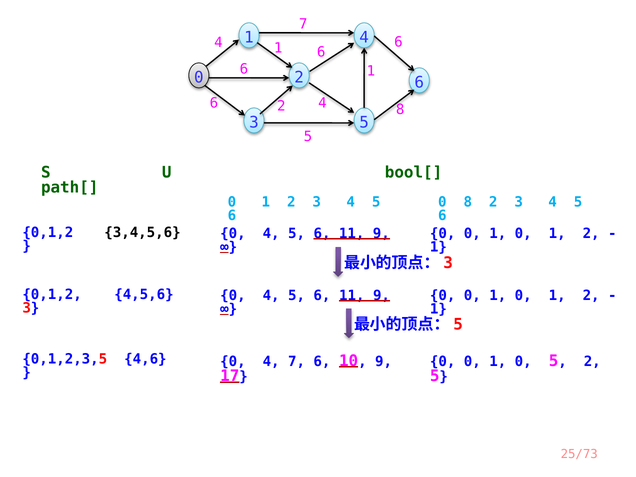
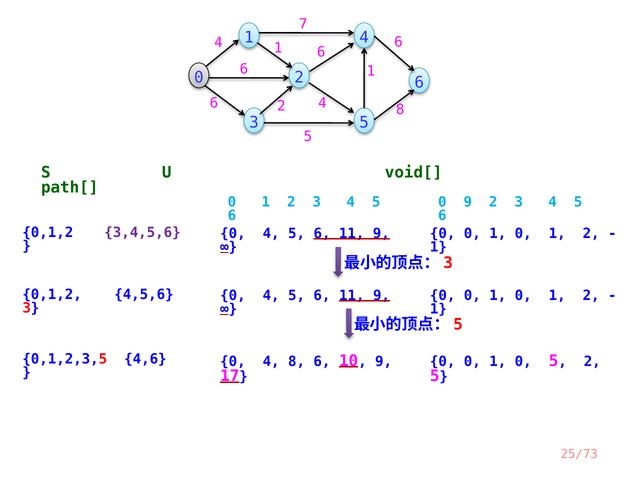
bool[: bool[ -> void[ (414, 172)
0 8: 8 -> 9 (468, 202)
3,4,5,6 colour: black -> purple (142, 233)
4 7: 7 -> 8 (297, 362)
